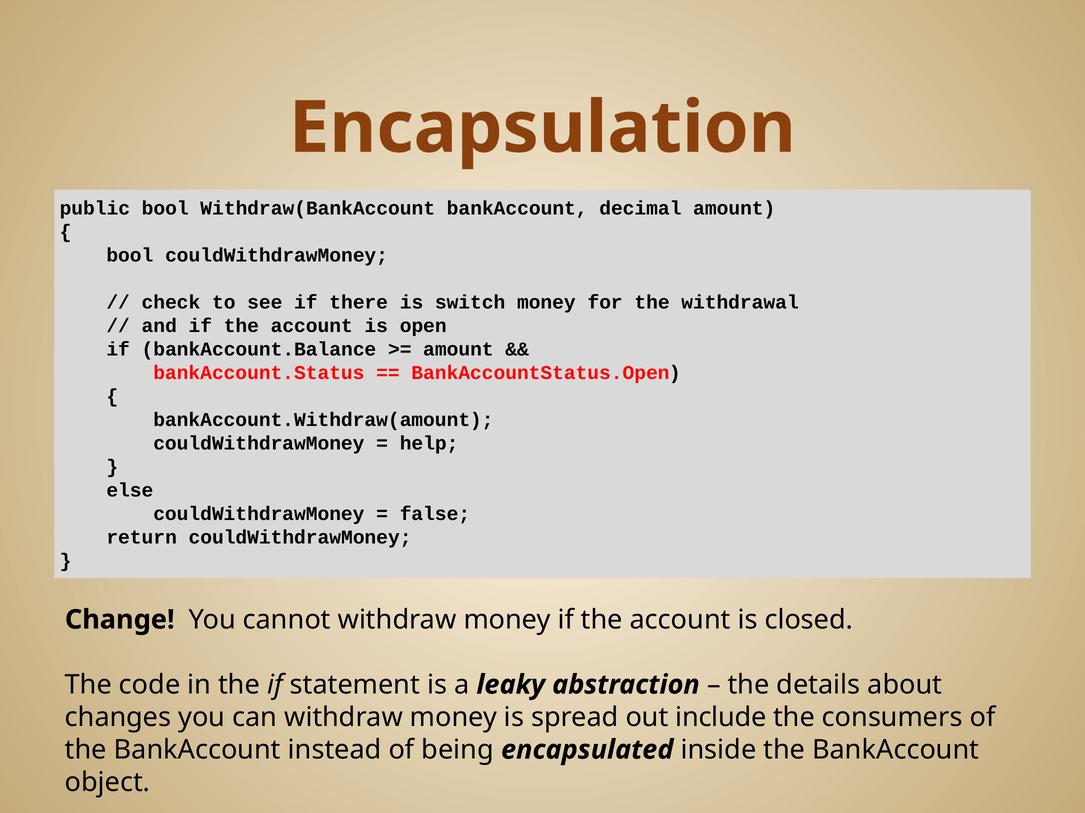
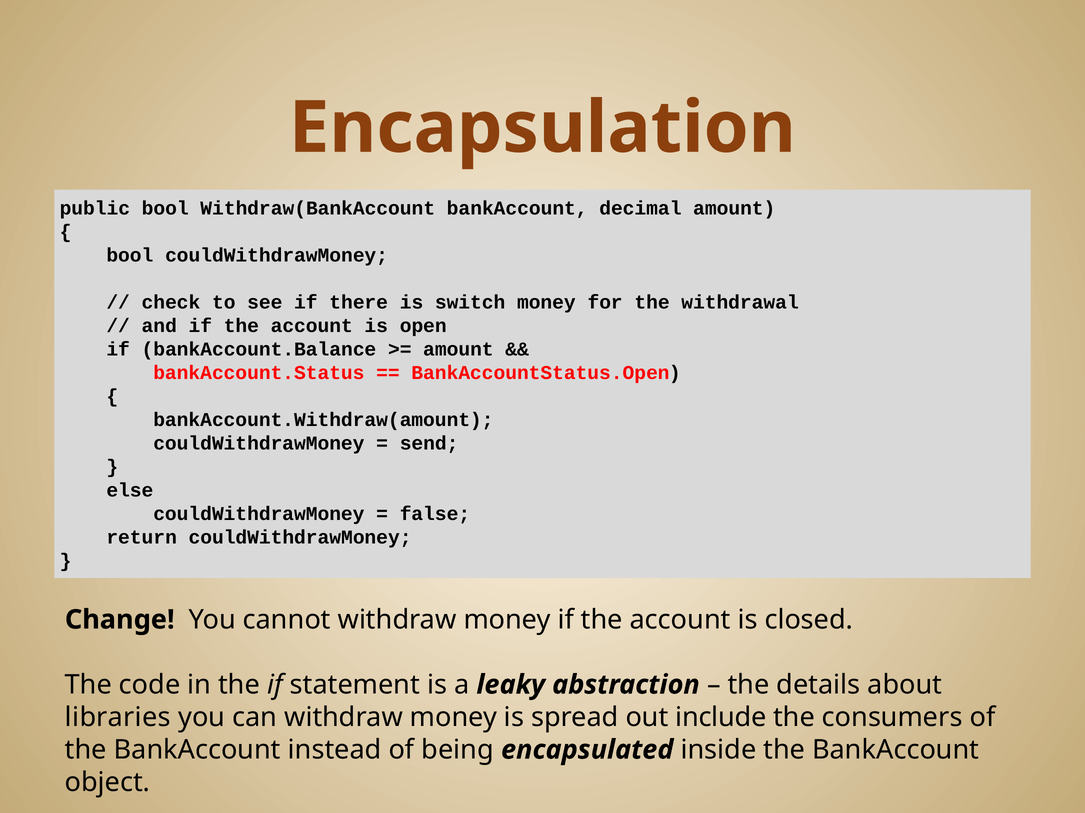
help: help -> send (429, 444)
changes: changes -> libraries (118, 718)
